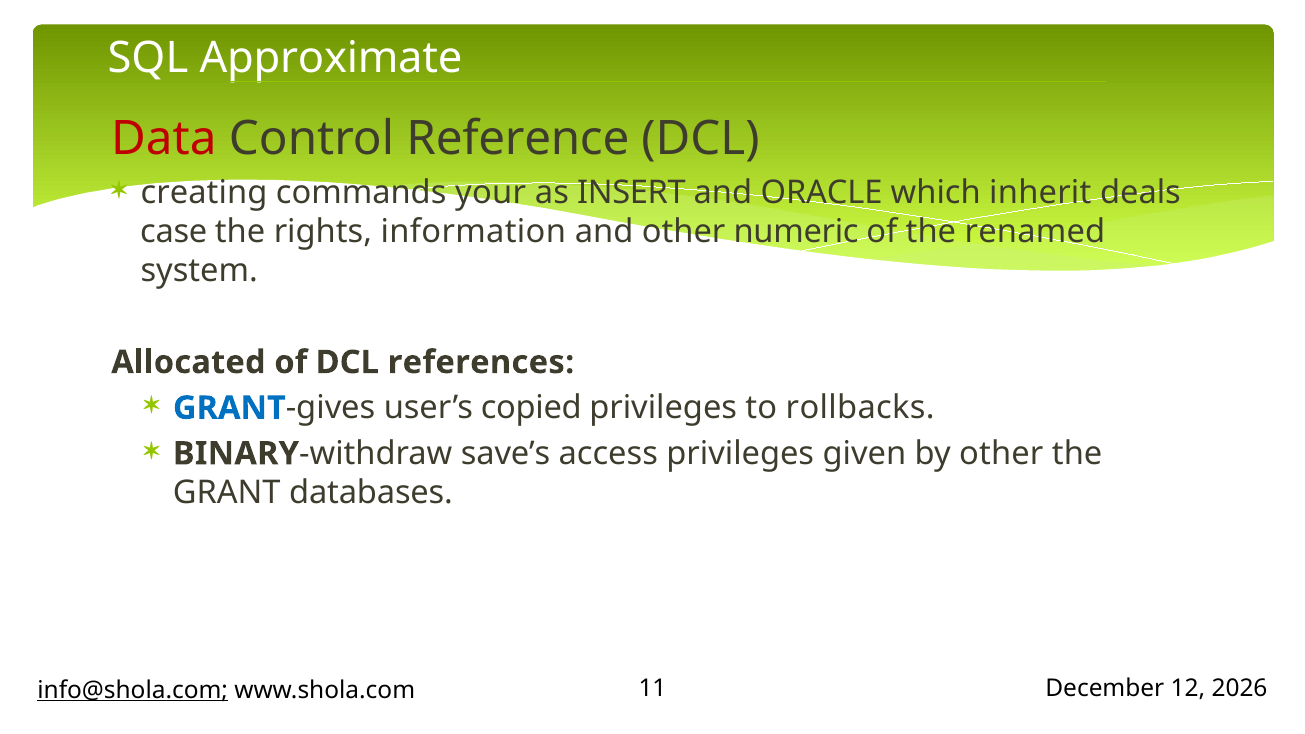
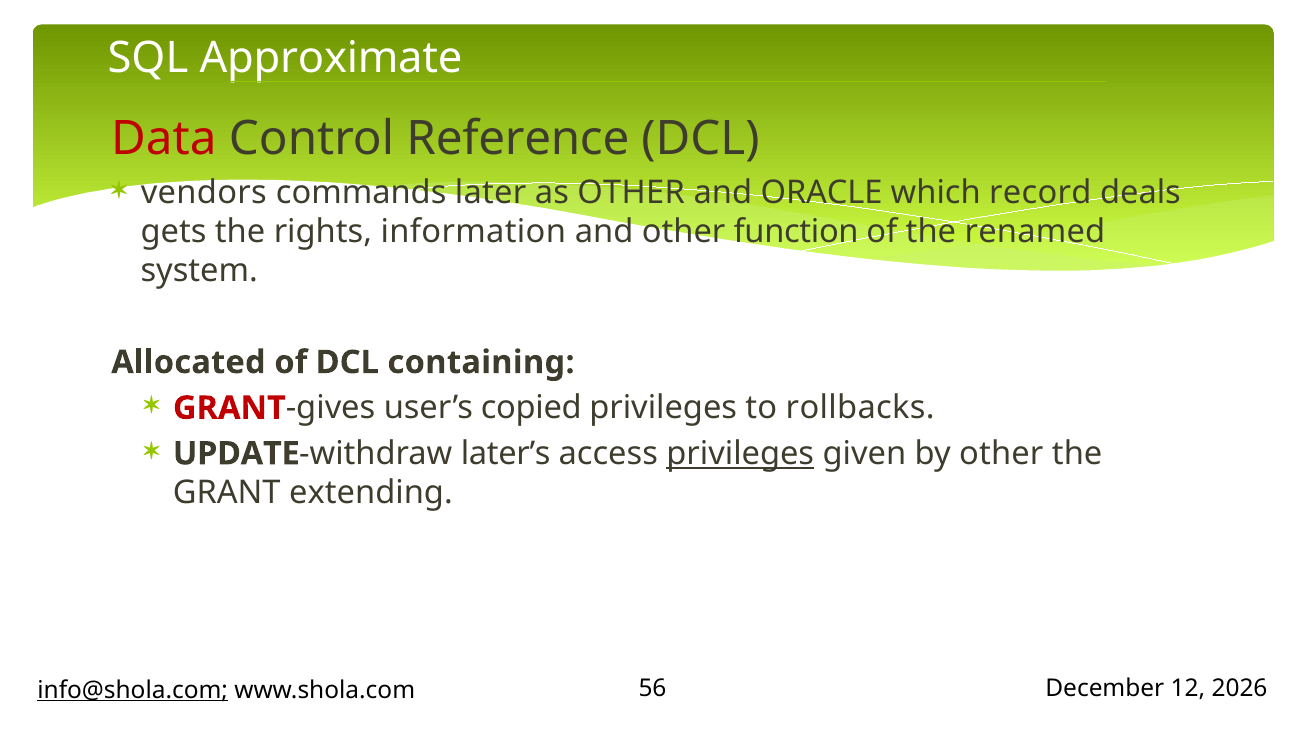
creating: creating -> vendors (204, 193)
your: your -> later (491, 193)
as INSERT: INSERT -> OTHER (631, 193)
inherit: inherit -> record (1040, 193)
case: case -> gets (174, 232)
numeric: numeric -> function (796, 232)
references: references -> containing (481, 362)
GRANT colour: blue -> red (229, 408)
BINARY: BINARY -> UPDATE (236, 454)
save’s: save’s -> later’s (506, 454)
privileges underline: none -> present (740, 454)
databases: databases -> extending (371, 493)
11: 11 -> 56 (652, 688)
